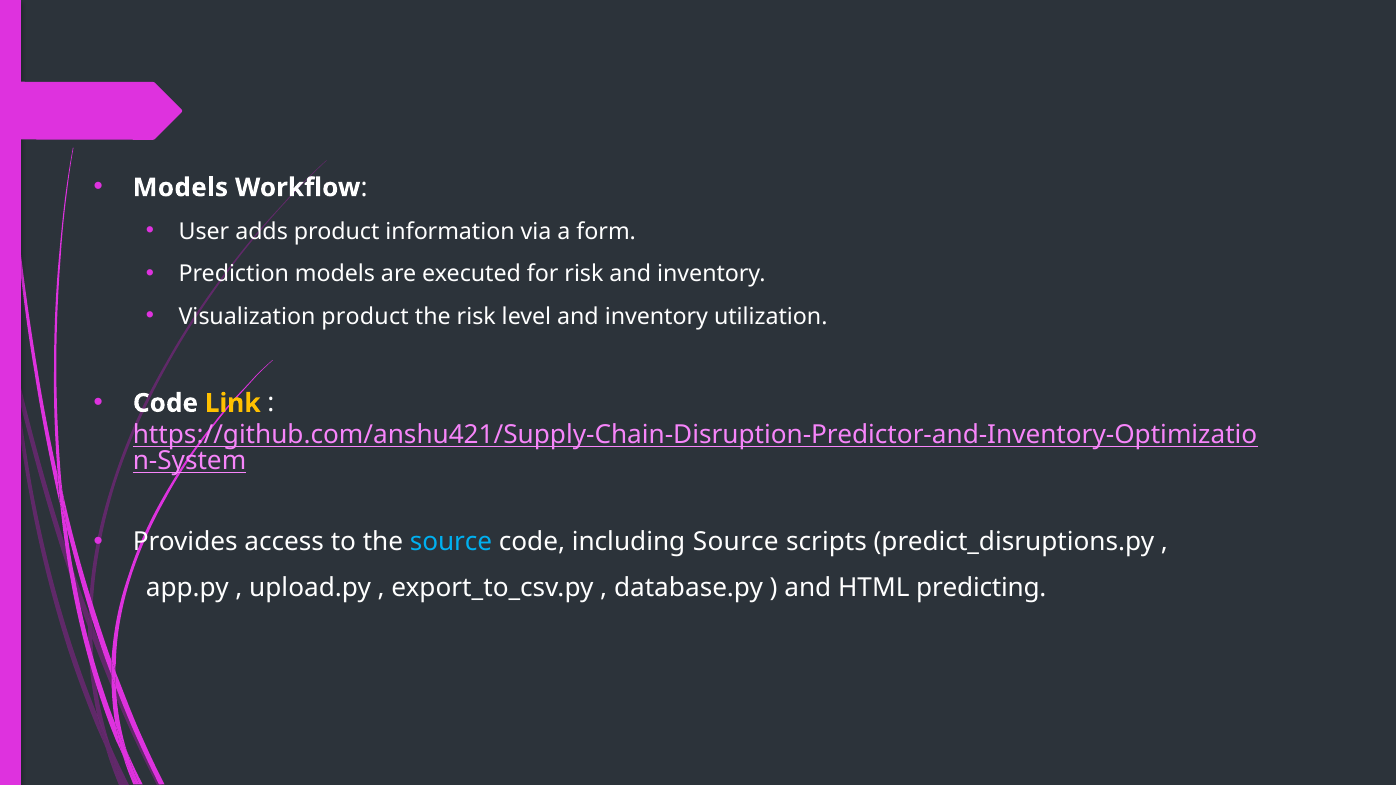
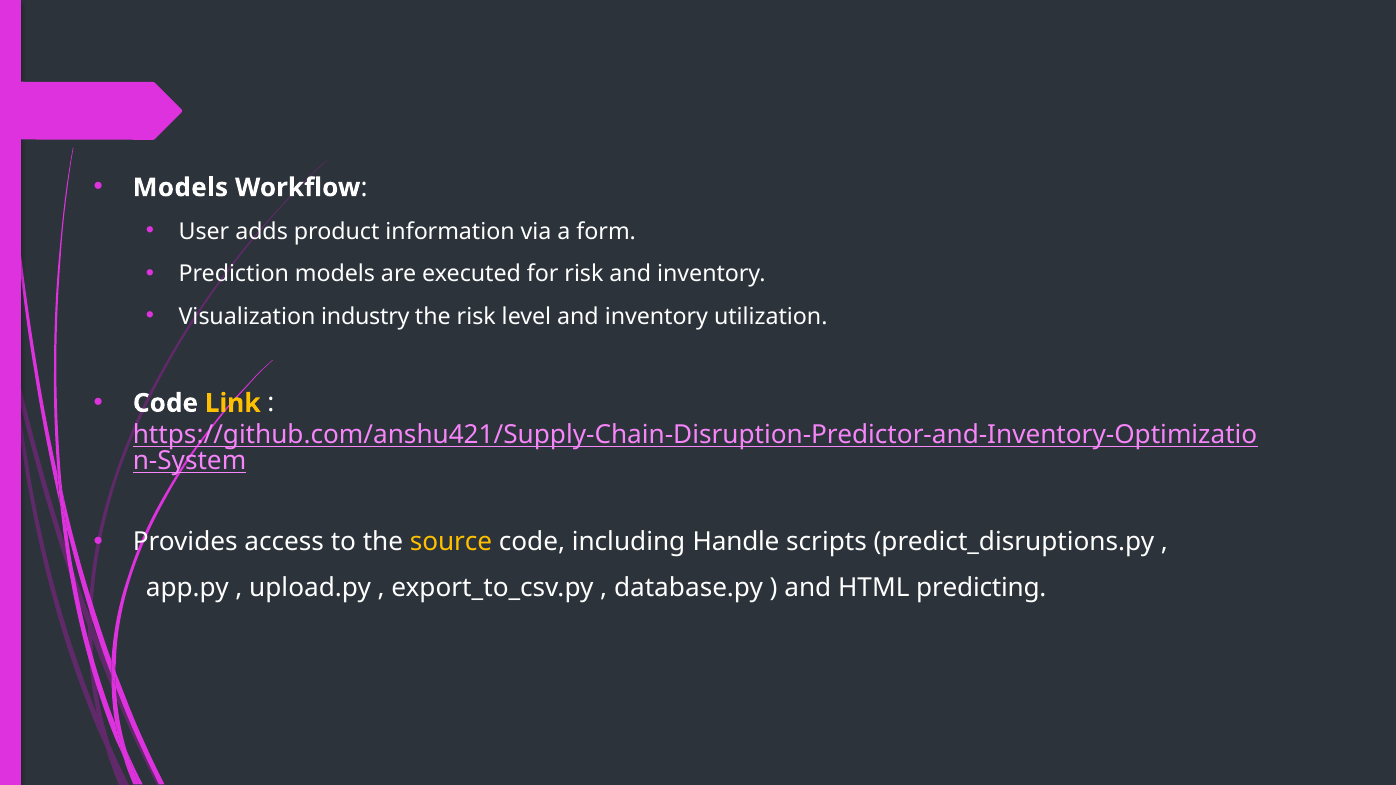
Visualization product: product -> industry (365, 316)
source colour: light blue -> yellow (451, 542)
including Source: Source -> Handle (736, 542)
